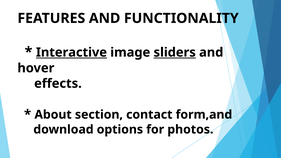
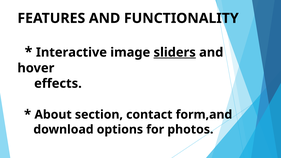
Interactive underline: present -> none (71, 52)
